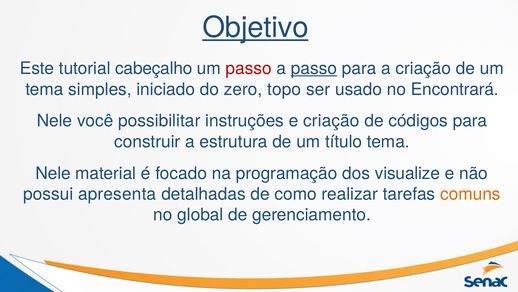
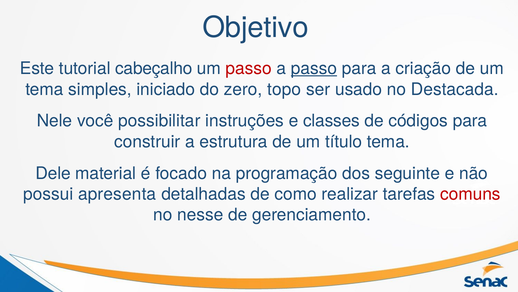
Objetivo underline: present -> none (255, 28)
Encontrará: Encontrará -> Destacada (455, 89)
e criação: criação -> classes (331, 121)
Nele: Nele -> Dele (53, 173)
visualize: visualize -> seguinte (407, 173)
comuns colour: orange -> red (470, 194)
global: global -> nesse (200, 214)
